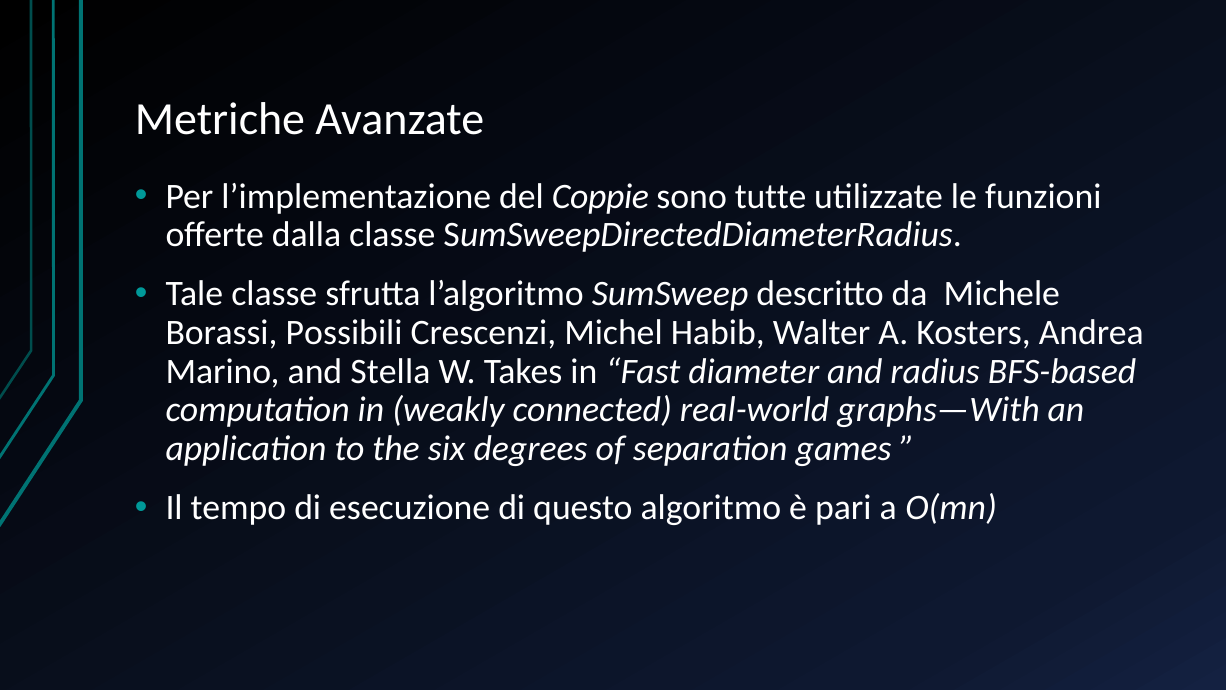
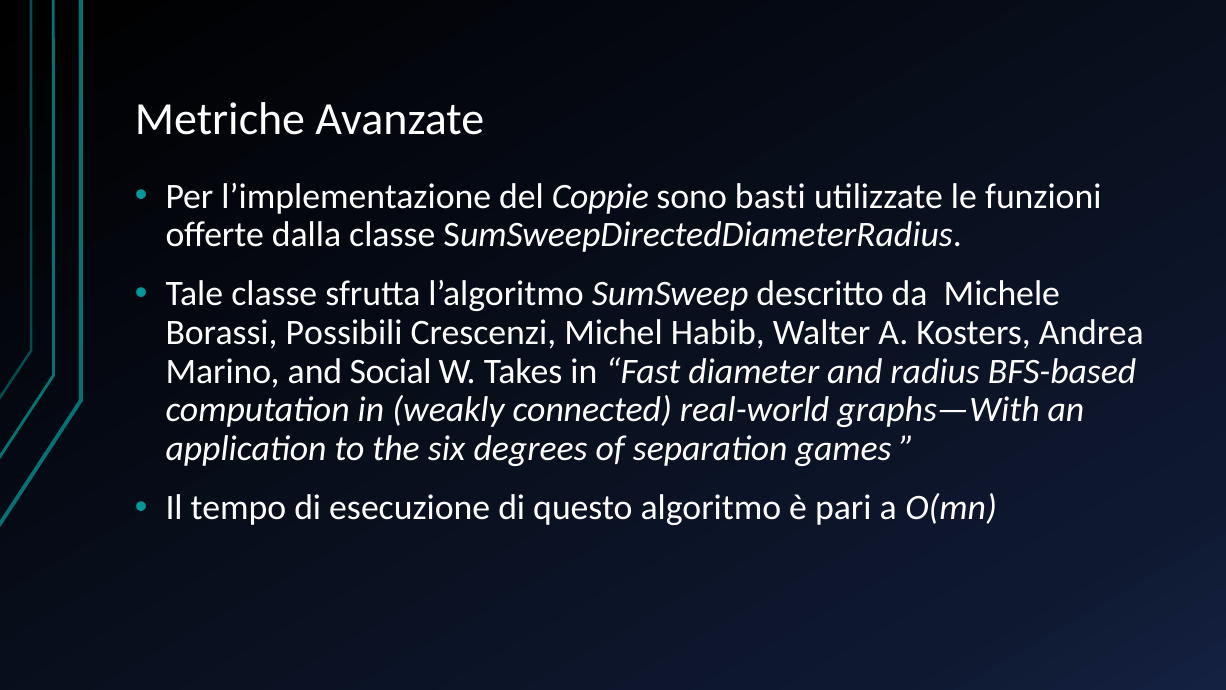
tutte: tutte -> basti (770, 196)
Stella: Stella -> Social (391, 371)
